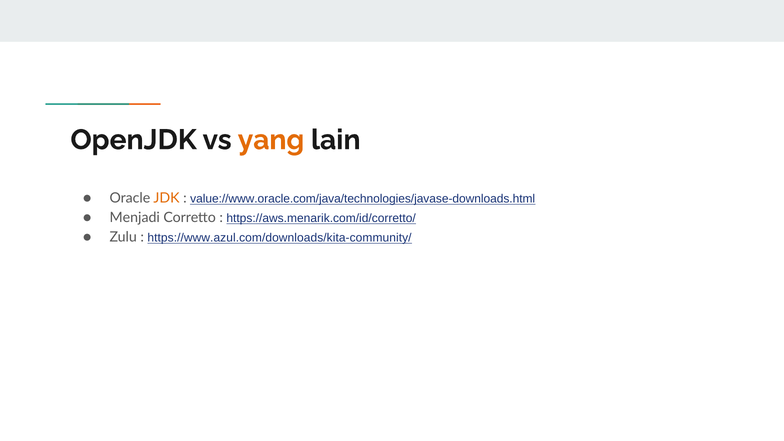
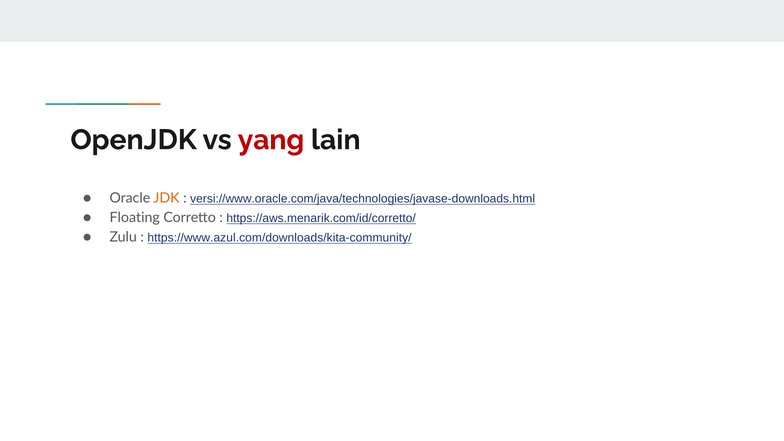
yang colour: orange -> red (271, 140)
value://www.oracle.com/java/technologies/javase-downloads.html: value://www.oracle.com/java/technologies/javase-downloads.html -> versi://www.oracle.com/java/technologies/javase-downloads.html (363, 199)
Menjadi: Menjadi -> Floating (135, 218)
